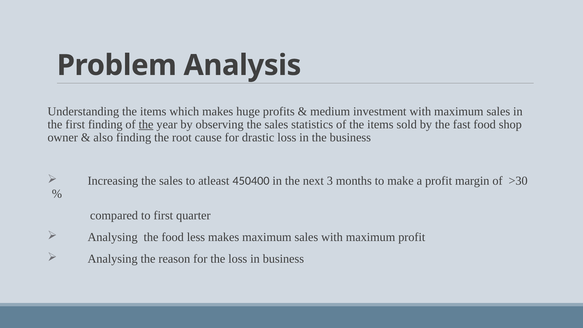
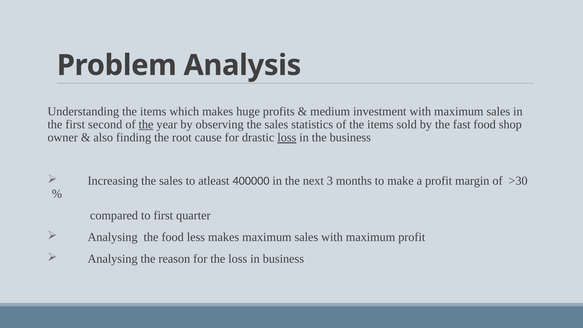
first finding: finding -> second (105, 124)
loss underline: none -> present (287, 138)
450400: 450400 -> 400000 (251, 181)
